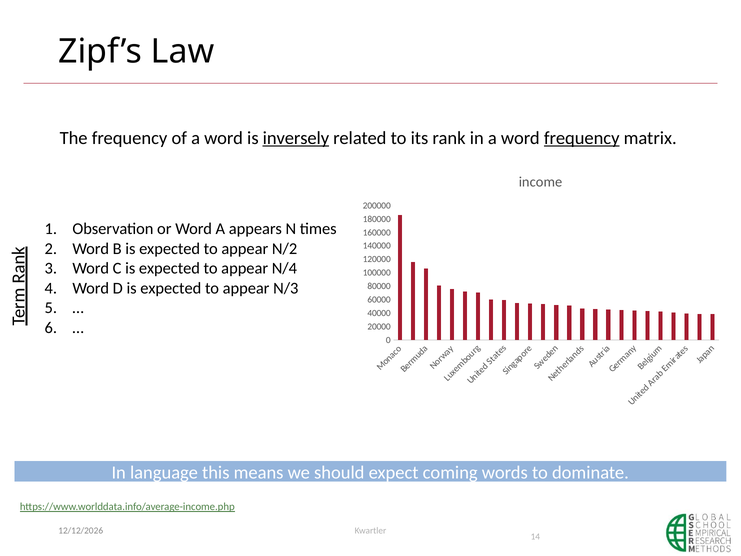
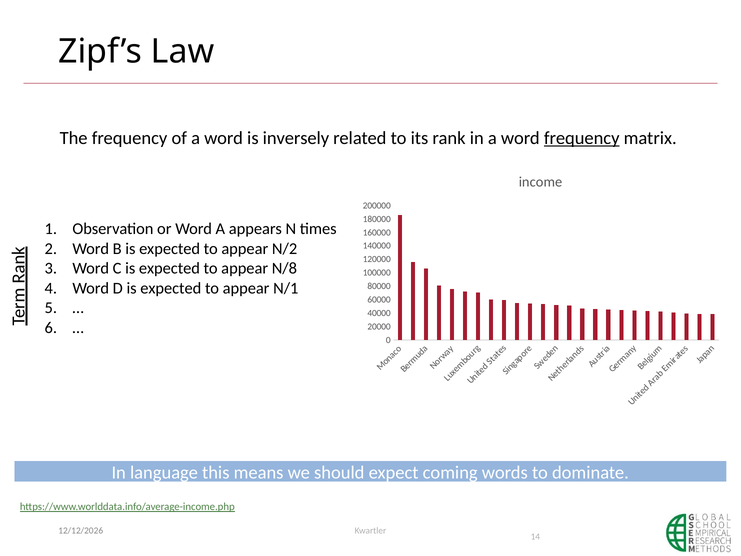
inversely underline: present -> none (296, 138)
N/4: N/4 -> N/8 (284, 268)
N/3: N/3 -> N/1 (286, 288)
